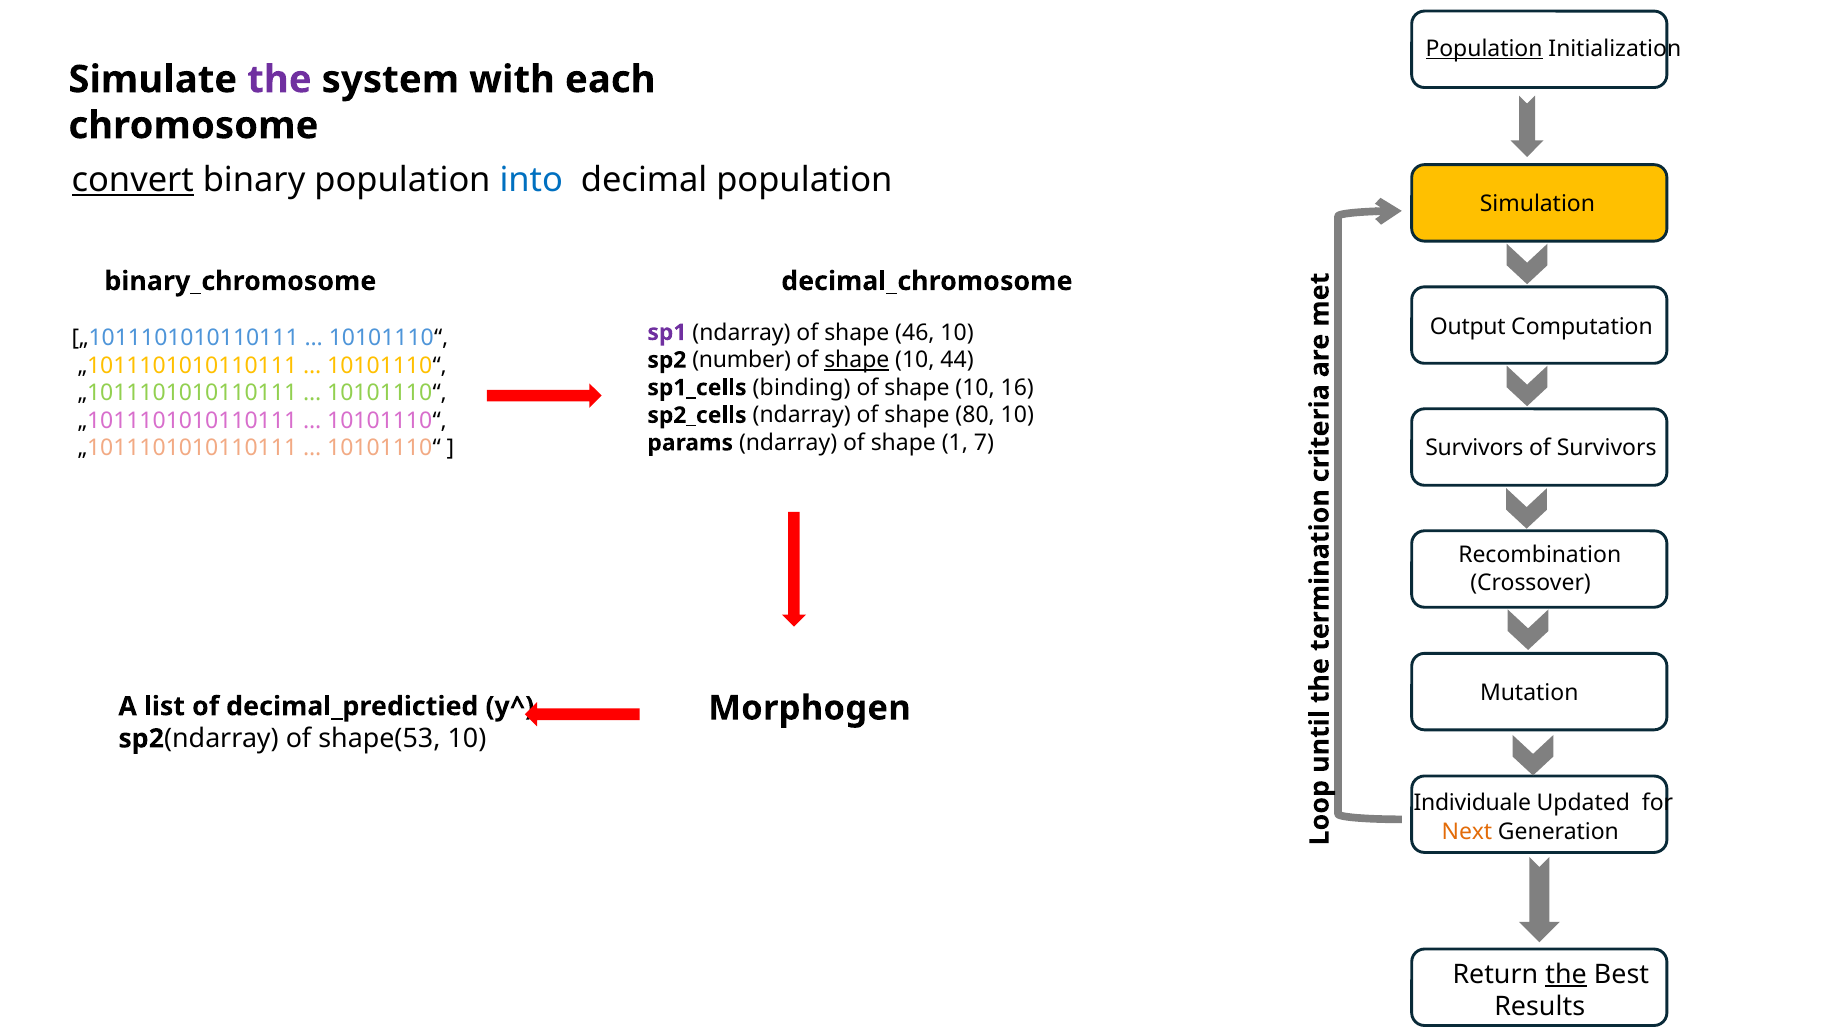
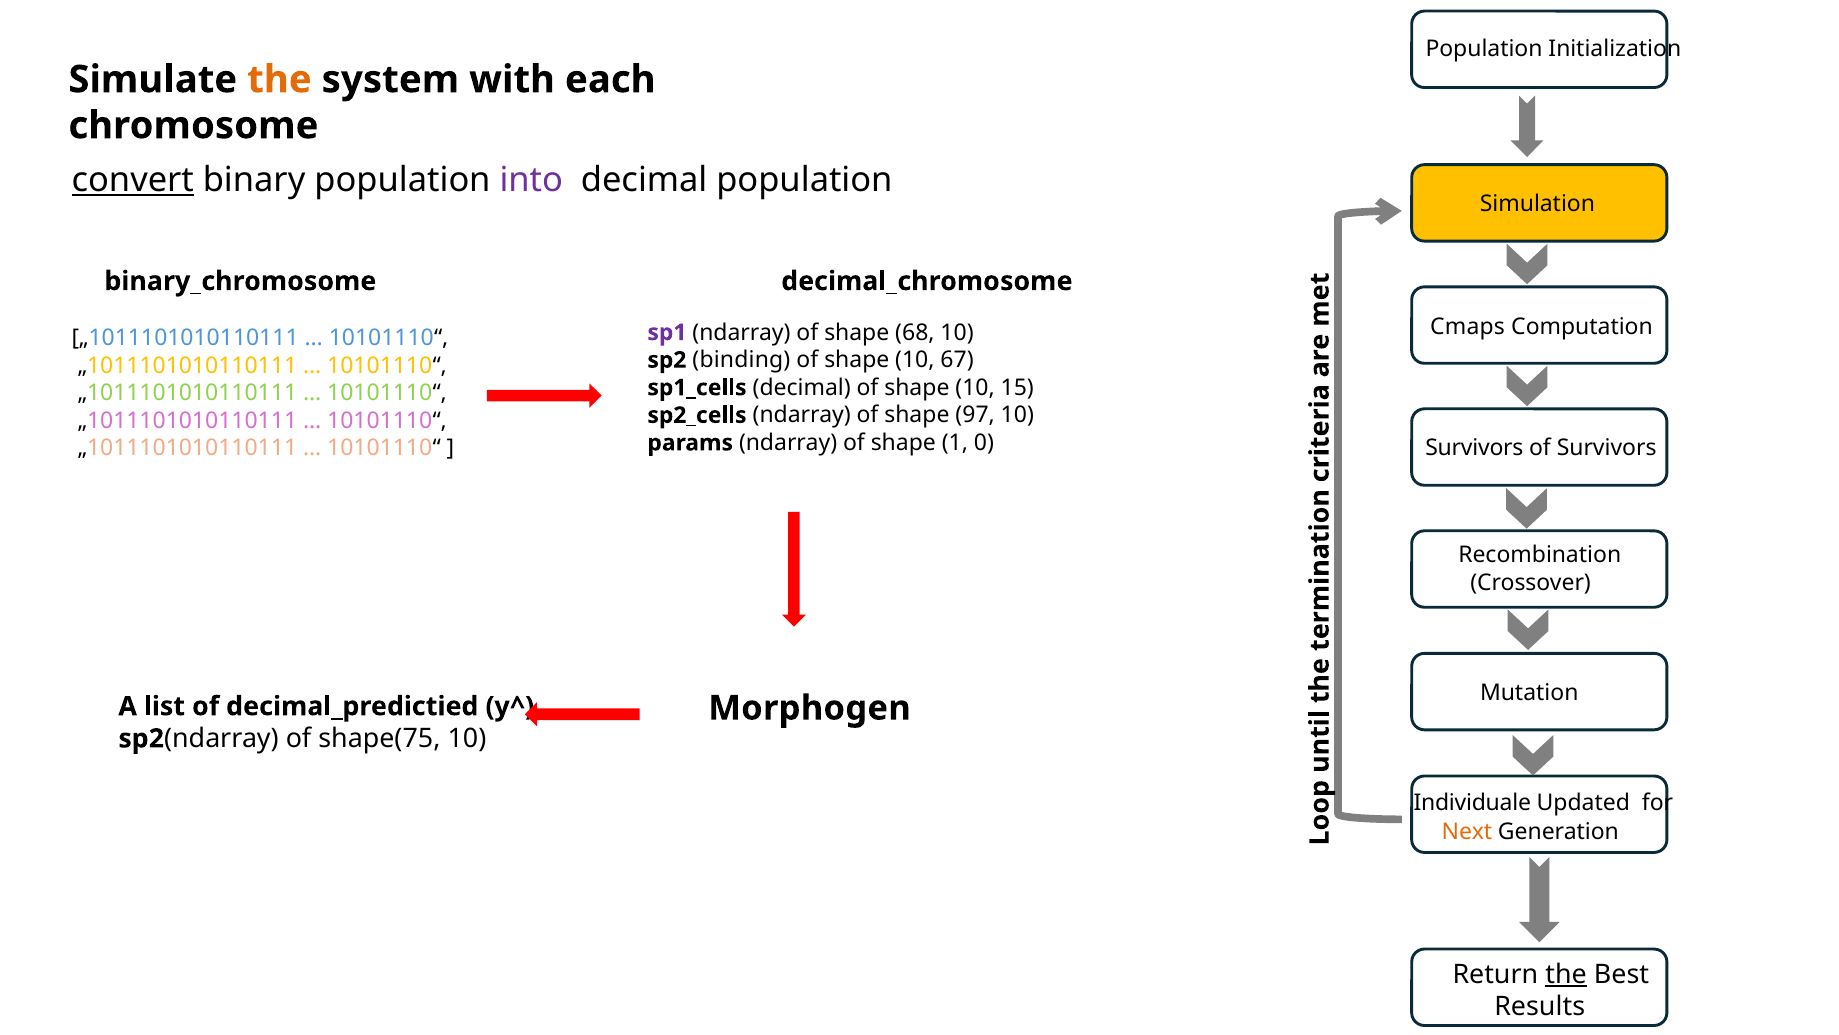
Population underline: present -> none (1484, 49)
the colour: purple -> orange (279, 80)
into colour: blue -> purple (531, 180)
Output: Output -> Cmaps (1468, 327)
46: 46 -> 68 (915, 332)
number: number -> binding (741, 360)
shape underline: present -> none (857, 360)
44: 44 -> 67 (957, 360)
sp1_cells binding: binding -> decimal (802, 387)
16: 16 -> 15 (1017, 387)
80: 80 -> 97 (975, 415)
7: 7 -> 0 (984, 443)
shape(53: shape(53 -> shape(75 (379, 738)
